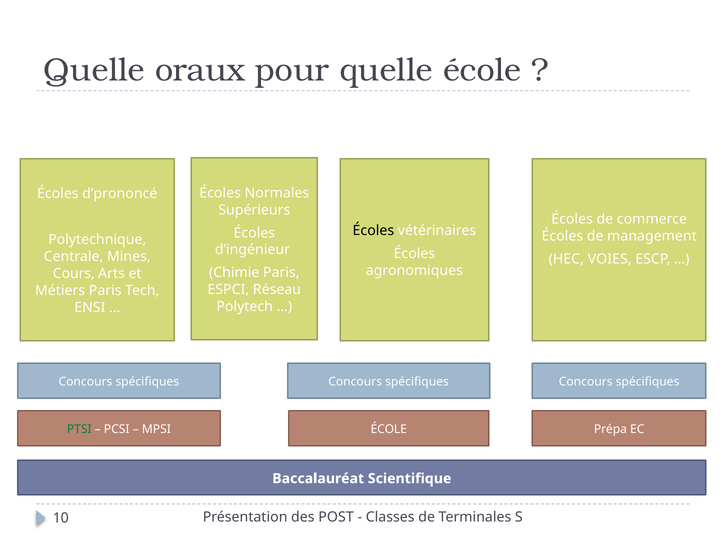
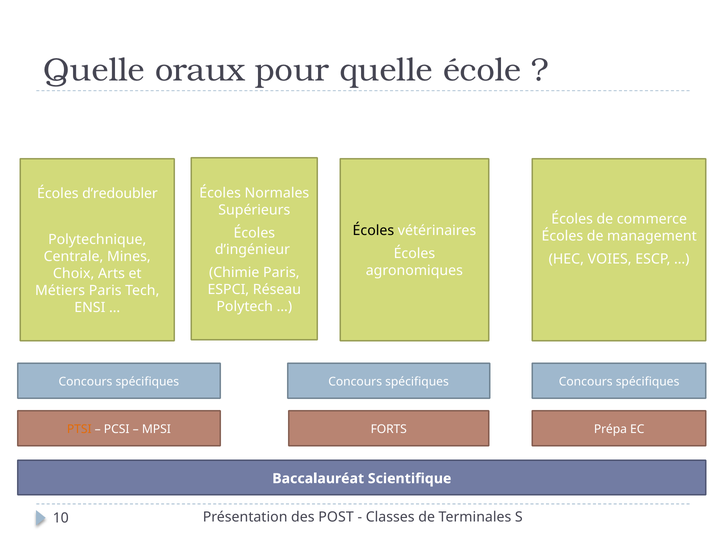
d’prononcé: d’prononcé -> d’redoubler (120, 194)
Cours: Cours -> Choix (74, 274)
PTSI colour: green -> orange (79, 430)
MPSI ÉCOLE: ÉCOLE -> FORTS (389, 430)
